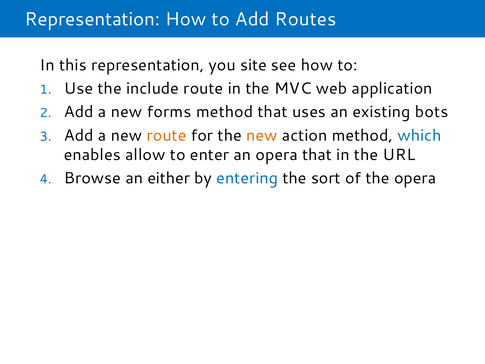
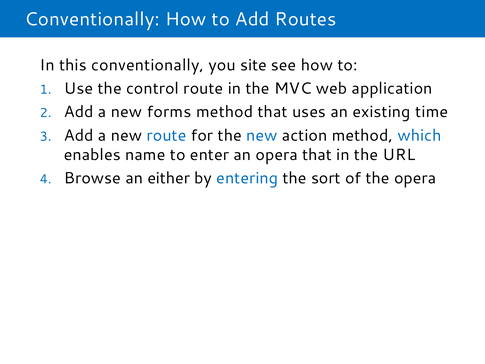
Representation: Representation -> Conventionally (92, 19)
this representation: representation -> conventionally (148, 65)
include: include -> control (153, 88)
bots: bots -> time (432, 112)
route colour: orange -> blue (166, 135)
new colour: orange -> blue (262, 135)
allow: allow -> name (145, 155)
